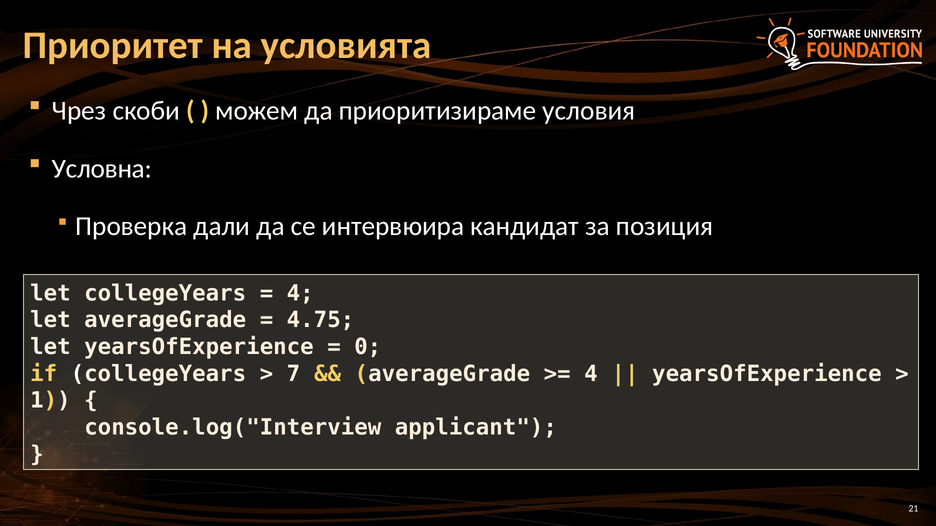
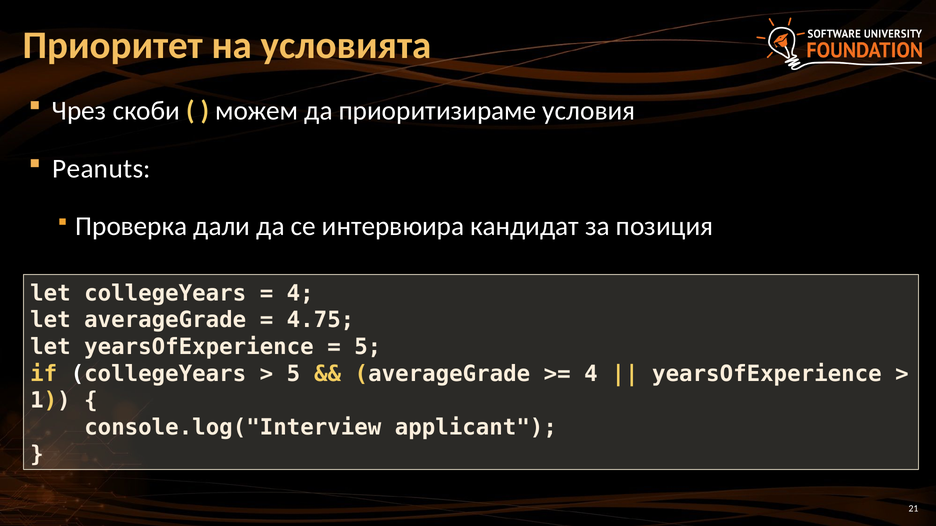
Условна: Условна -> Peanuts (102, 169)
0: 0 -> 5 (368, 347)
7: 7 -> 5 (293, 374)
